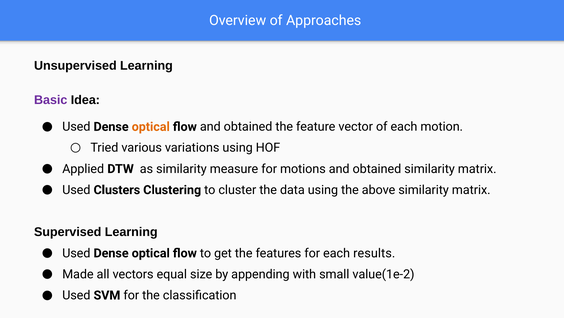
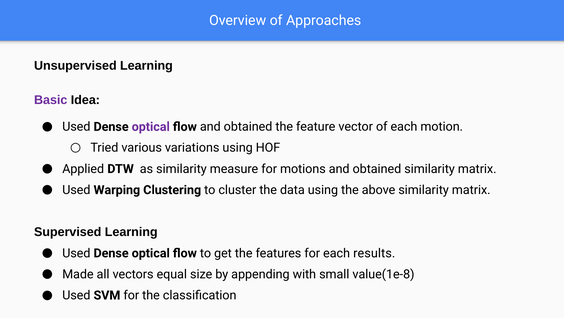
optical colour: orange -> purple (151, 126)
Clusters: Clusters -> Warping (117, 190)
value(1e-2: value(1e-2 -> value(1e-8 (383, 274)
